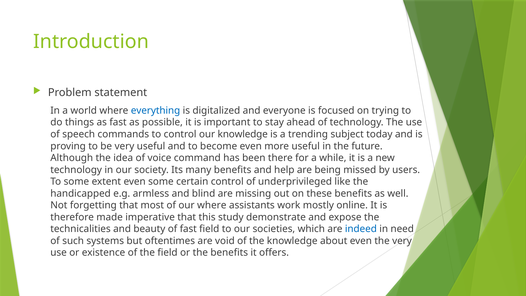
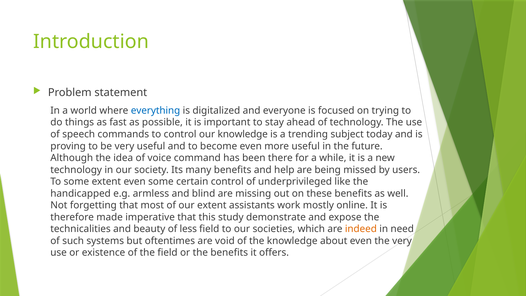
our where: where -> extent (212, 205)
of fast: fast -> less (188, 229)
indeed colour: blue -> orange (361, 229)
